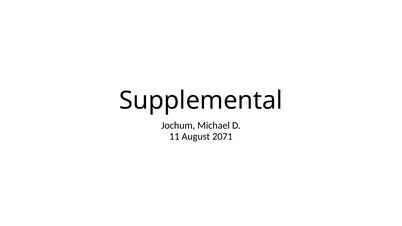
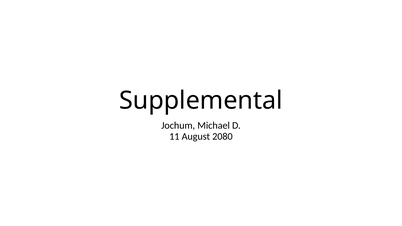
2071: 2071 -> 2080 (222, 136)
